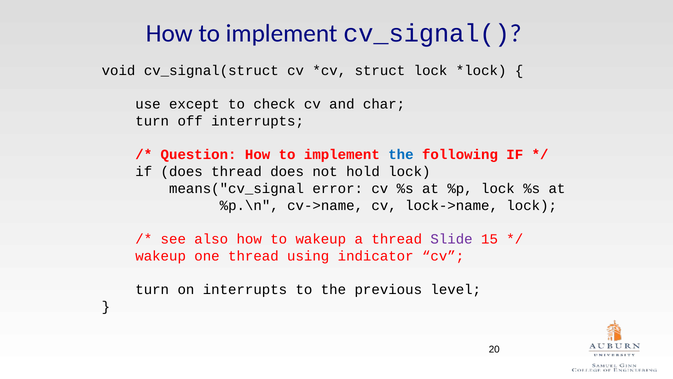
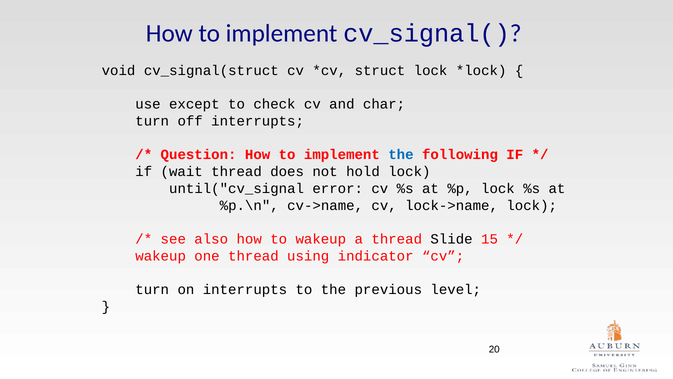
if does: does -> wait (182, 171)
means("cv_signal: means("cv_signal -> until("cv_signal (237, 188)
Slide colour: purple -> black (452, 239)
